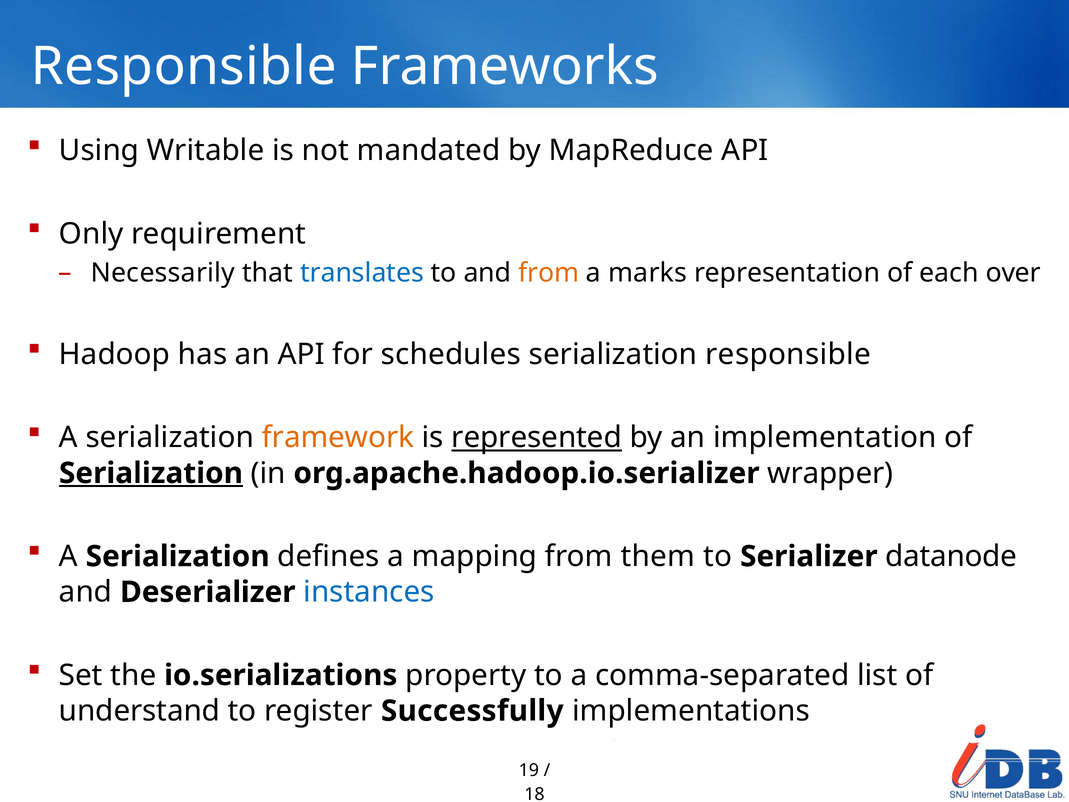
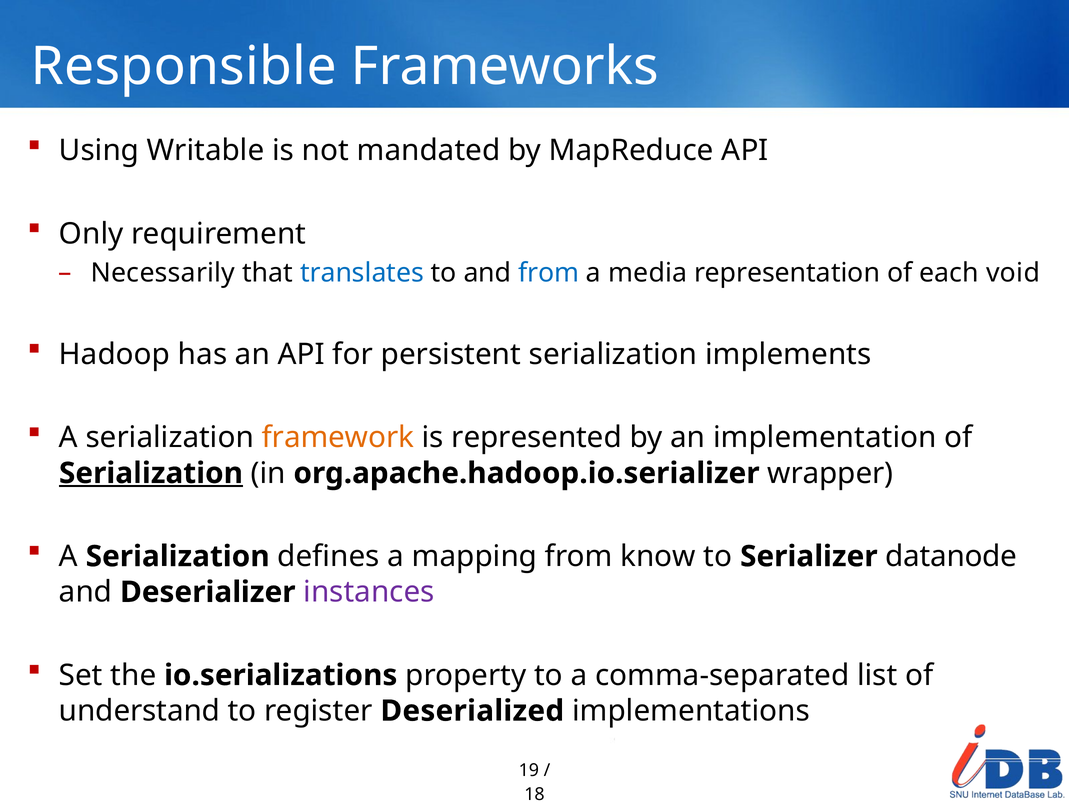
from colour: orange -> blue (549, 273)
marks: marks -> media (648, 273)
over: over -> void (1013, 273)
schedules: schedules -> persistent (451, 354)
serialization responsible: responsible -> implements (788, 354)
represented underline: present -> none (537, 437)
them: them -> know (658, 556)
instances colour: blue -> purple (369, 592)
Successfully: Successfully -> Deserialized (472, 711)
